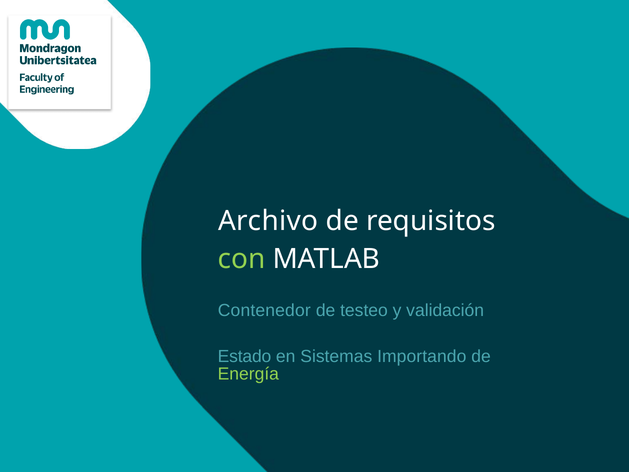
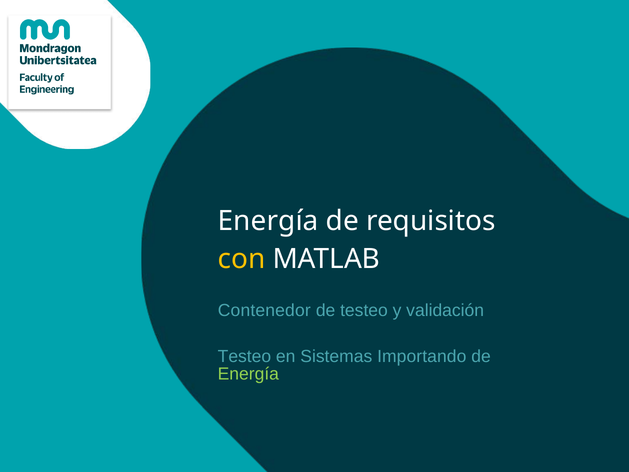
Archivo: Archivo -> Energía (268, 221)
con colour: light green -> yellow (242, 259)
Estado: Estado -> Testeo (244, 356)
